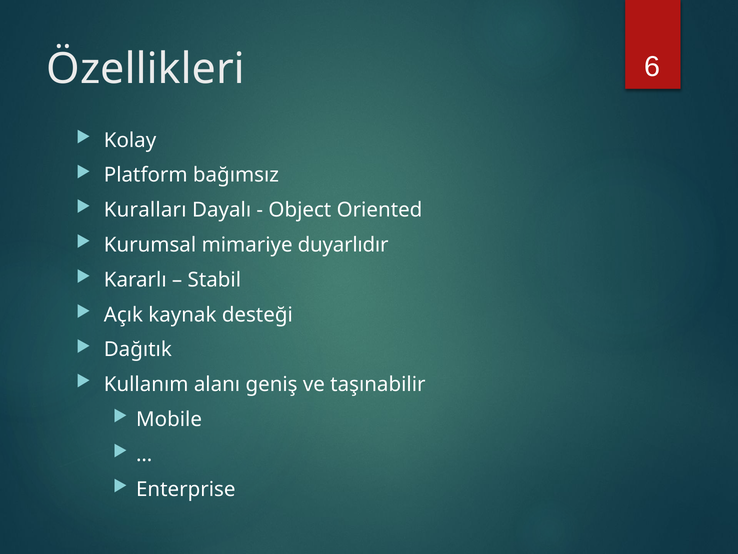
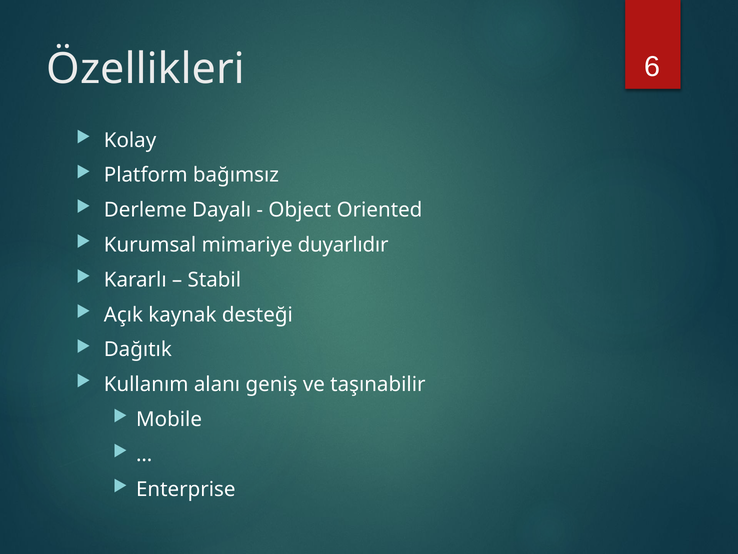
Kuralları: Kuralları -> Derleme (145, 210)
